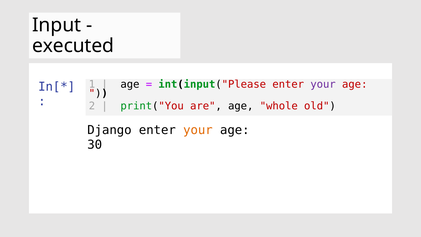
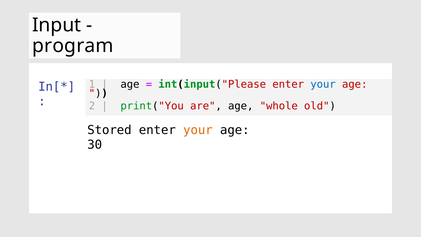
executed: executed -> program (73, 46)
your colour: purple -> blue (323, 84)
Django: Django -> Stored (109, 130)
